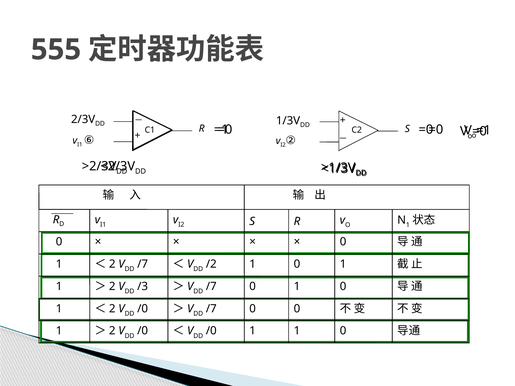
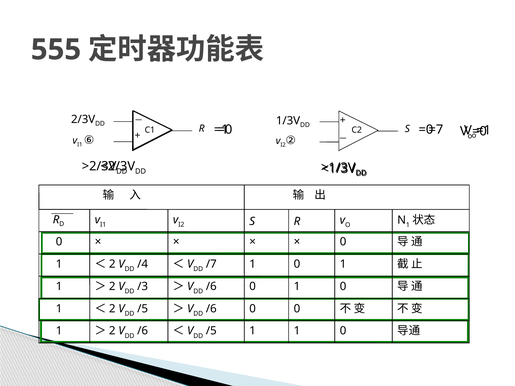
=0: =0 -> =7 (436, 130)
/7: /7 -> /4 (143, 264)
/2: /2 -> /7 (211, 264)
/7: /7 -> /6 (211, 287)
/0: /0 -> /5 (143, 309)
/7: /7 -> /6 (211, 309)
/0: /0 -> /6 (143, 331)
/0: /0 -> /5 (211, 331)
